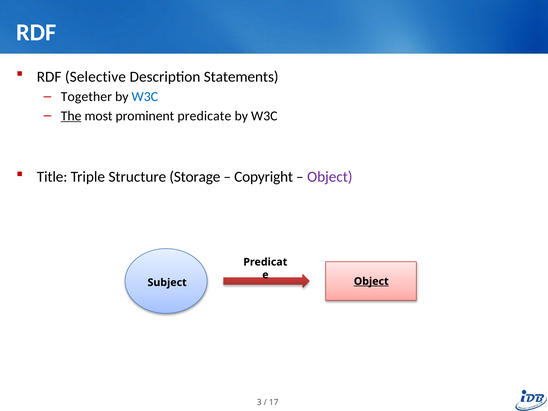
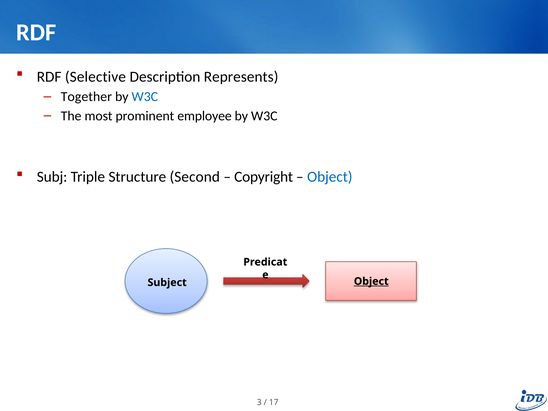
Statements: Statements -> Represents (241, 77)
The underline: present -> none (71, 116)
predicate: predicate -> employee (205, 116)
Title: Title -> Subj (52, 177)
Storage: Storage -> Second (195, 177)
Object colour: purple -> blue (330, 177)
